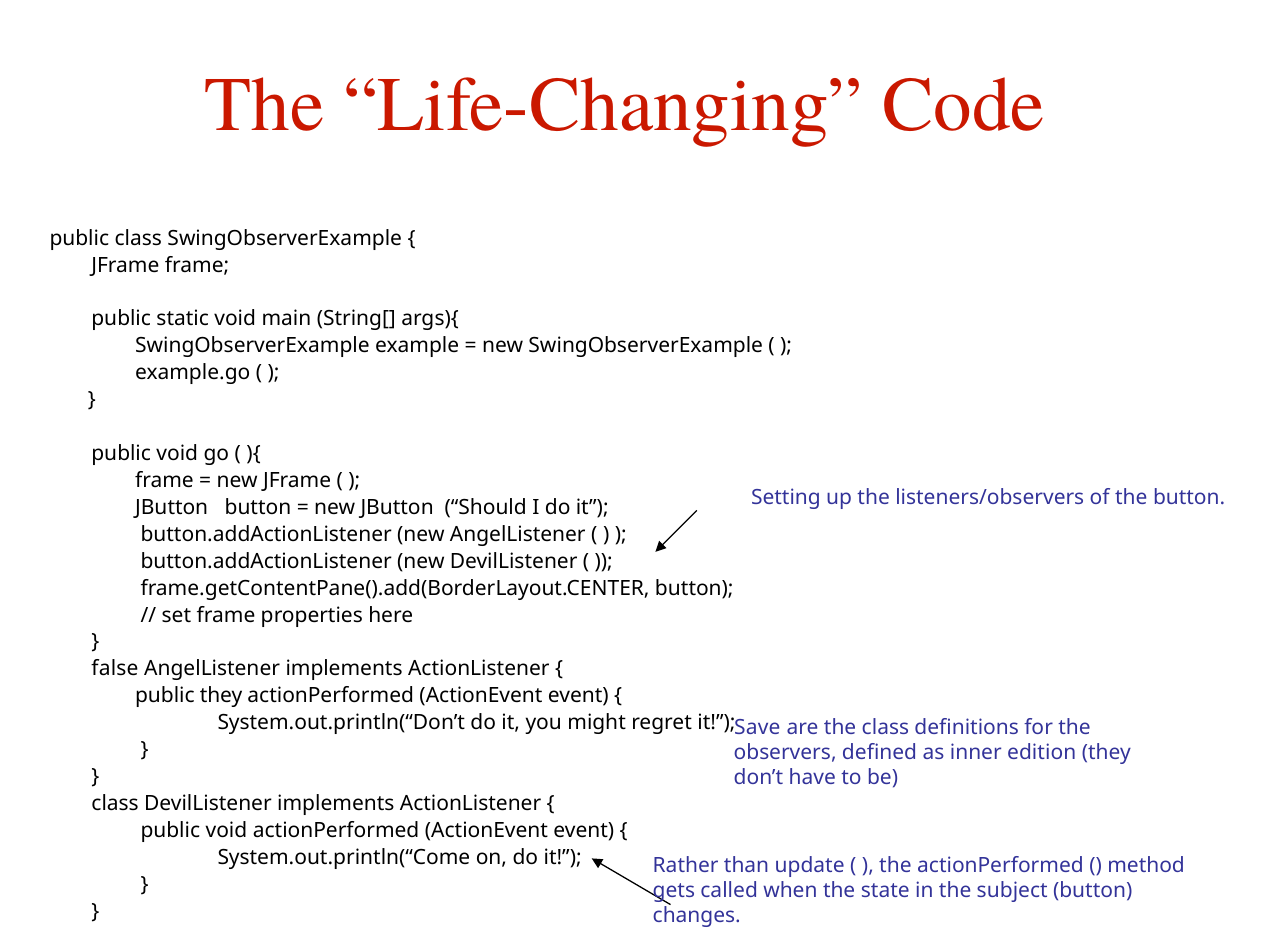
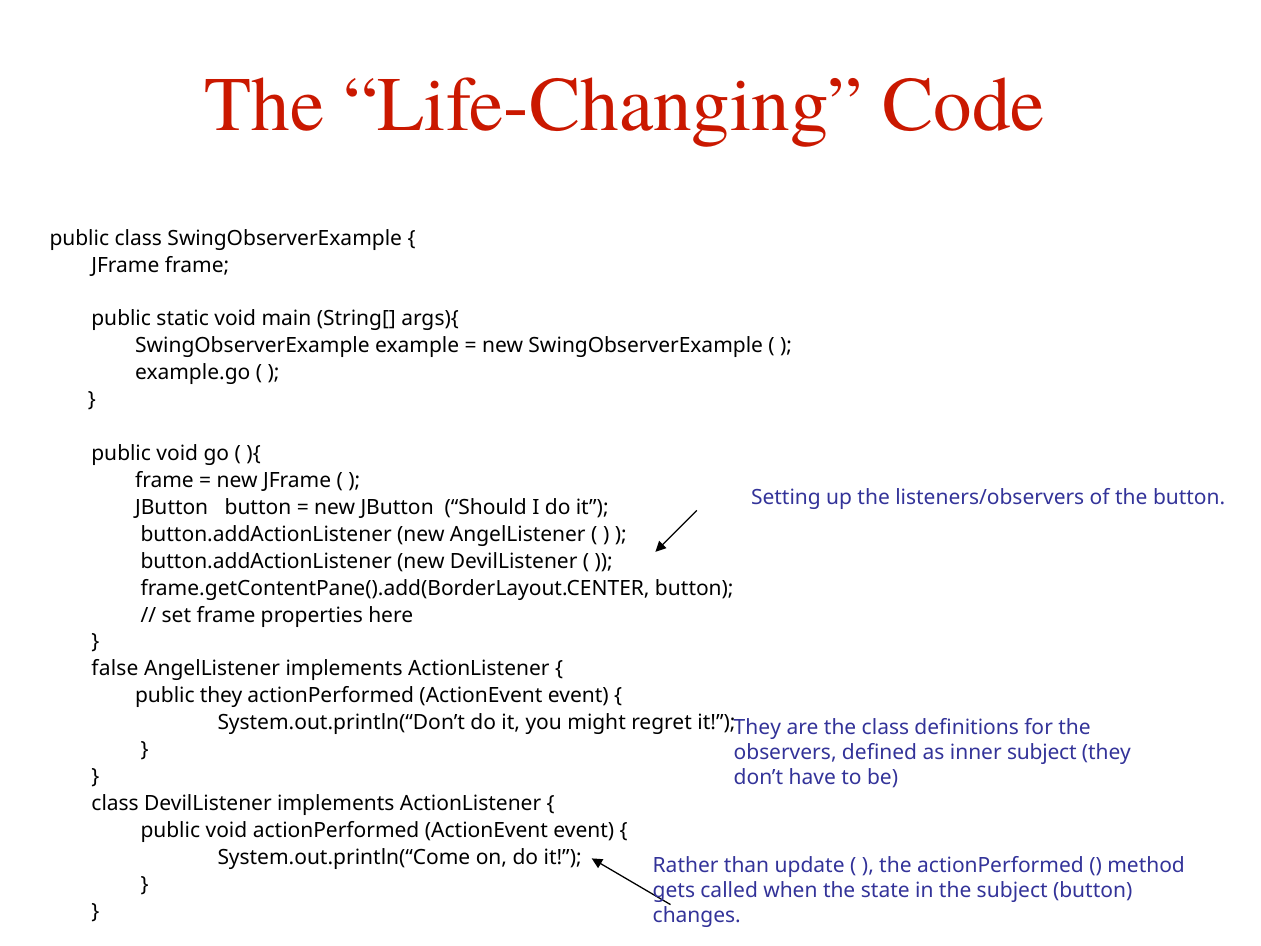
Save: Save -> They (757, 727)
inner edition: edition -> subject (1042, 753)
